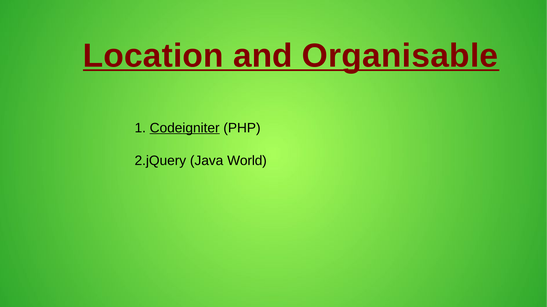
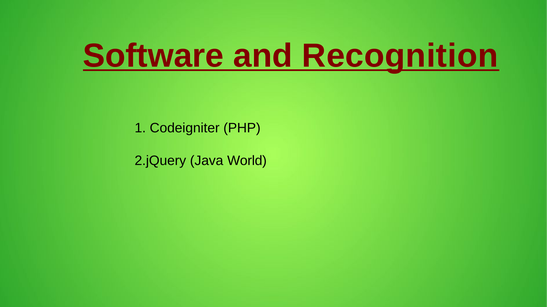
Location: Location -> Software (153, 56)
Organisable: Organisable -> Recognition (400, 56)
Codeigniter underline: present -> none (185, 128)
